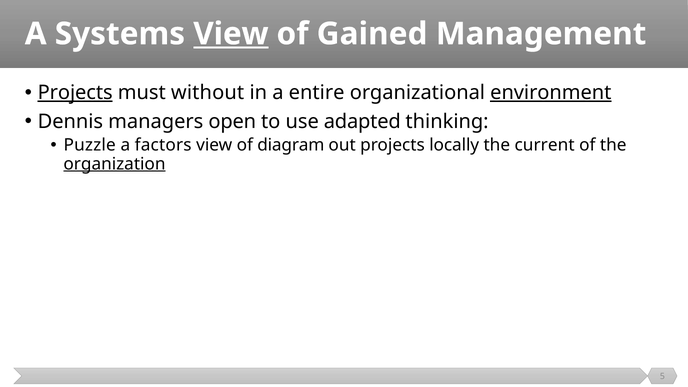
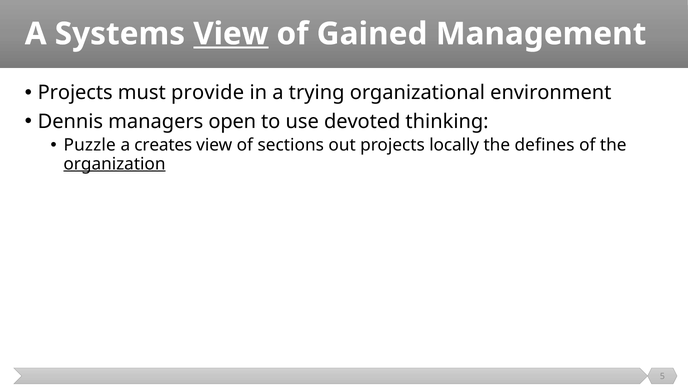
Projects underline: present -> none (75, 93)
without: without -> provide (208, 93)
entire: entire -> trying (317, 93)
environment underline: present -> none (551, 93)
adapted: adapted -> devoted (362, 122)
factors: factors -> creates (163, 145)
diagram: diagram -> sections (291, 145)
current: current -> defines (545, 145)
